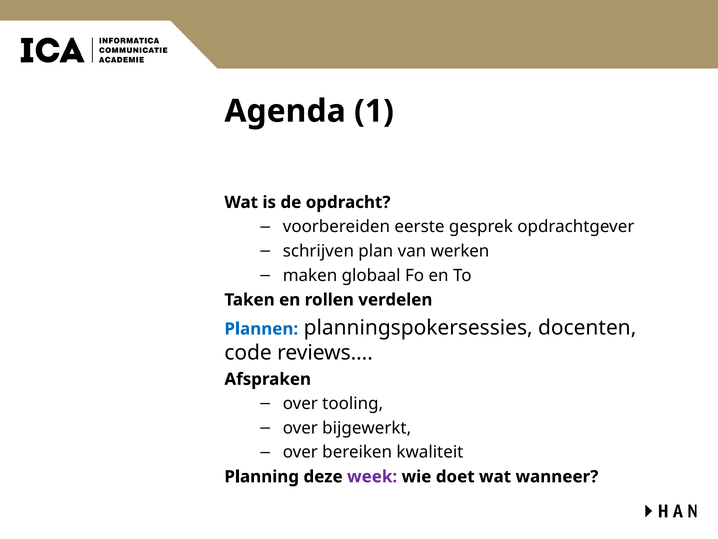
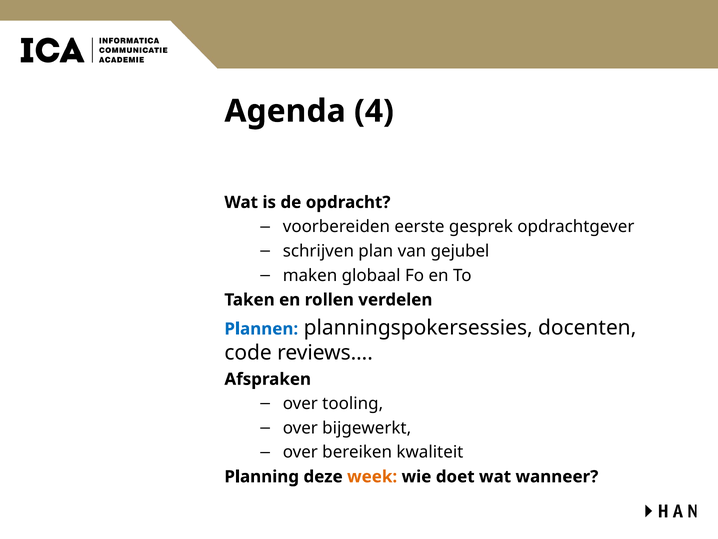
1: 1 -> 4 (374, 111)
werken: werken -> gejubel (460, 251)
week colour: purple -> orange (372, 476)
